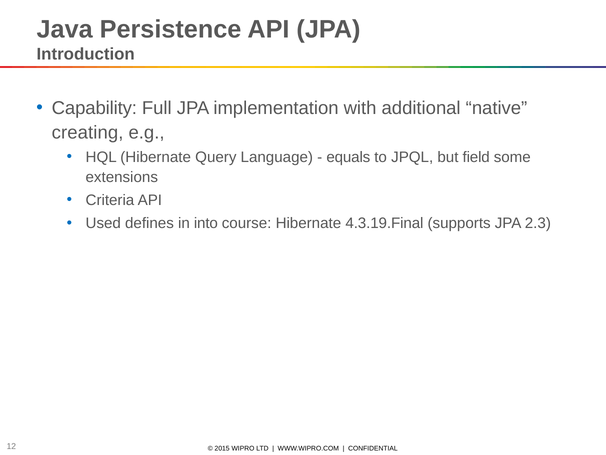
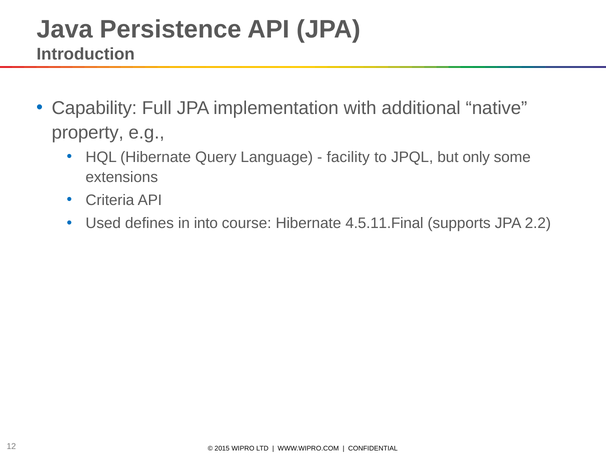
creating: creating -> property (88, 132)
equals: equals -> facility (348, 157)
field: field -> only (476, 157)
4.3.19.Final: 4.3.19.Final -> 4.5.11.Final (384, 223)
2.3: 2.3 -> 2.2 (538, 223)
